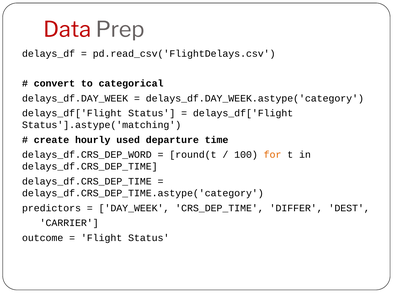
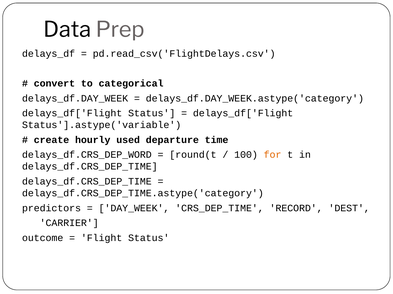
Data colour: red -> black (67, 30)
Status'].astype('matching: Status'].astype('matching -> Status'].astype('variable (102, 125)
DIFFER: DIFFER -> RECORD (296, 209)
